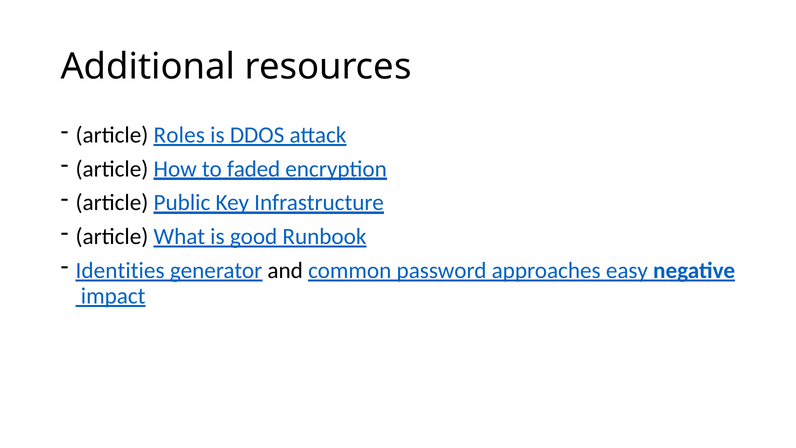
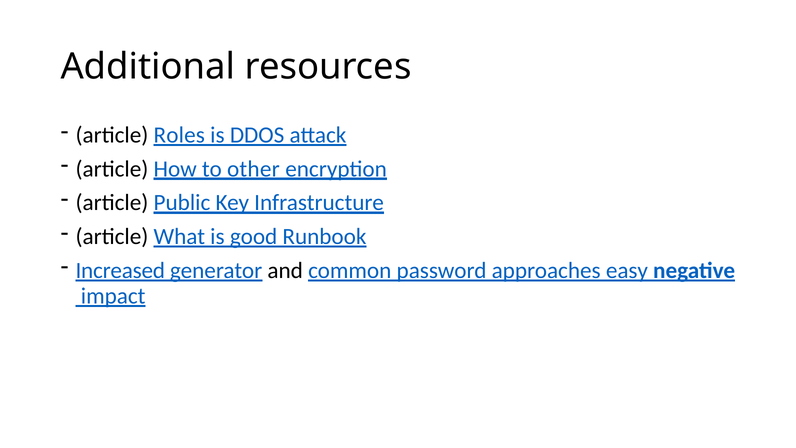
faded: faded -> other (253, 169)
Identities: Identities -> Increased (120, 270)
